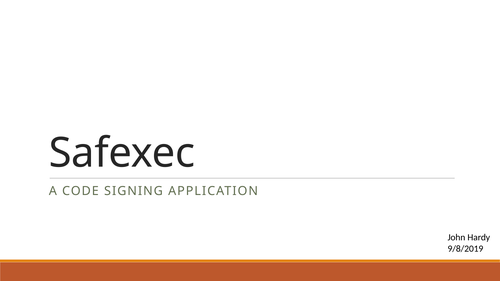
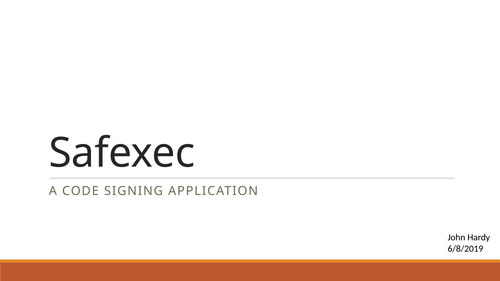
9/8/2019: 9/8/2019 -> 6/8/2019 (465, 249)
